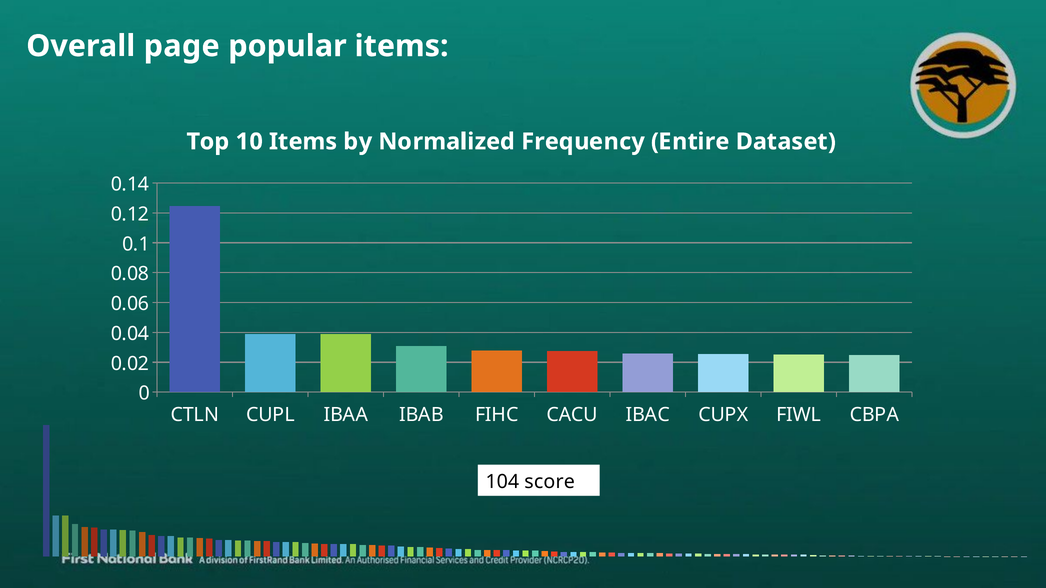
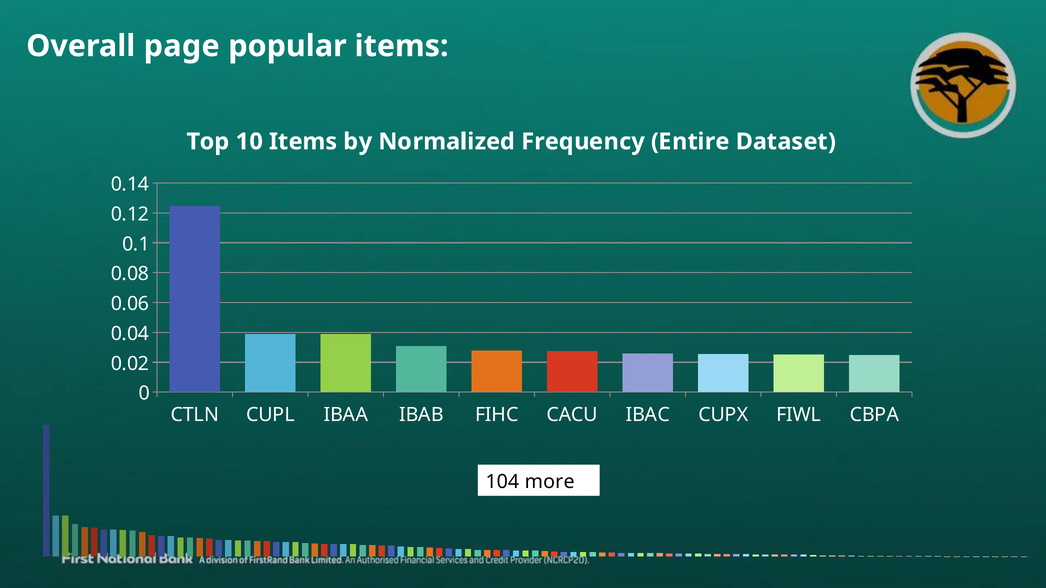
score: score -> more (550, 482)
